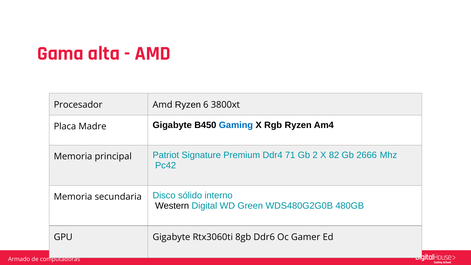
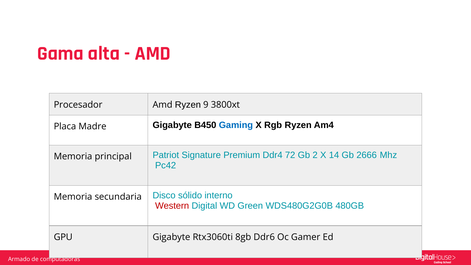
6: 6 -> 9 (206, 105)
71: 71 -> 72 (290, 155)
82: 82 -> 14 (334, 155)
Western colour: black -> red (172, 206)
